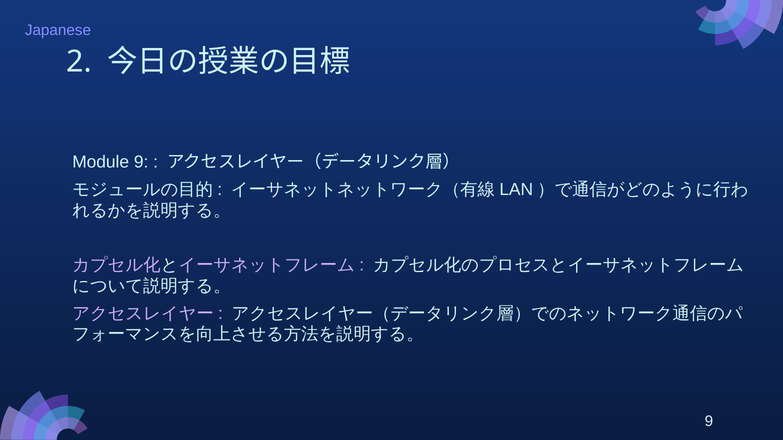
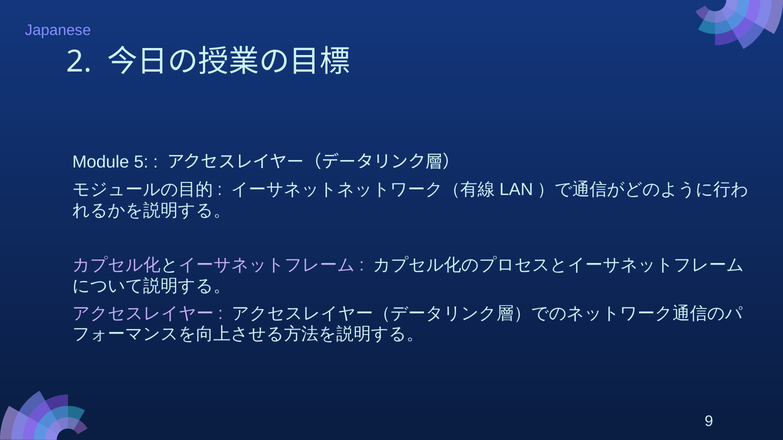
Module 9: 9 -> 5 (141, 162)
